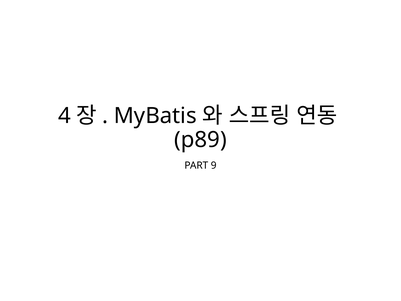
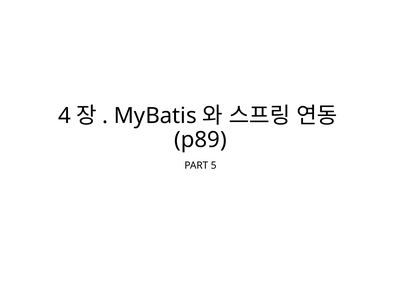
9: 9 -> 5 (214, 165)
